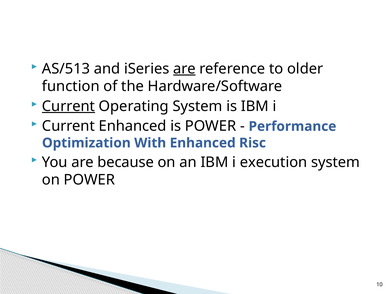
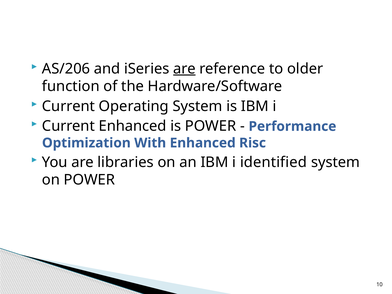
AS/513: AS/513 -> AS/206 (66, 69)
Current underline: present -> none (68, 106)
because: because -> libraries (126, 162)
execution: execution -> identified (273, 162)
